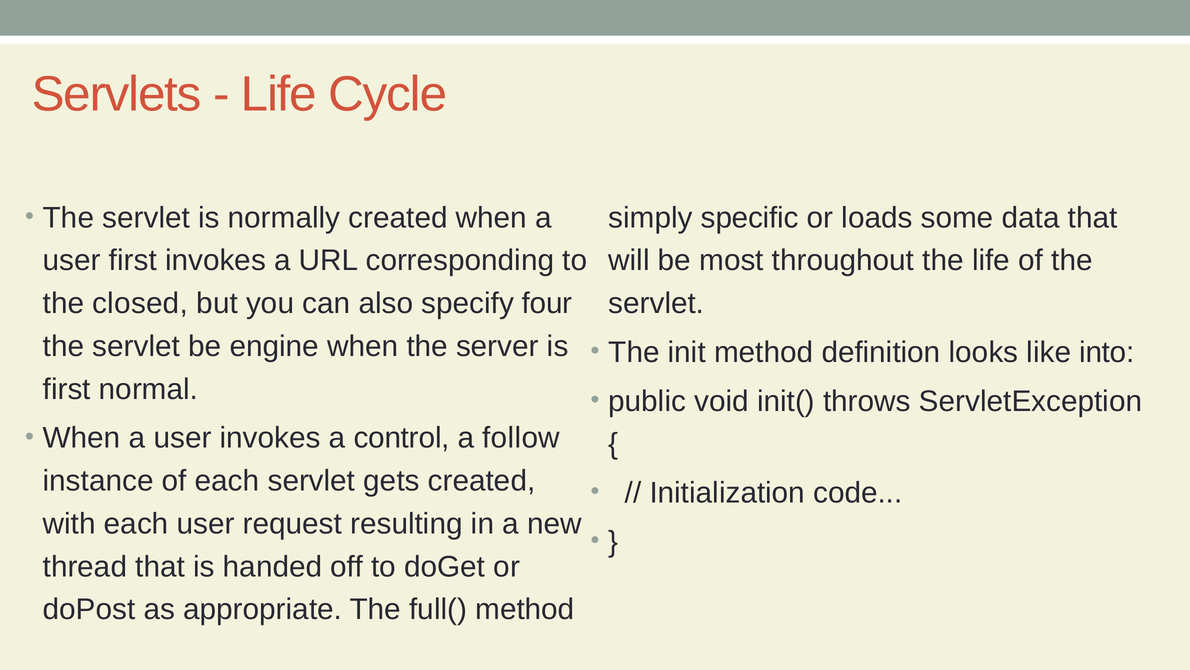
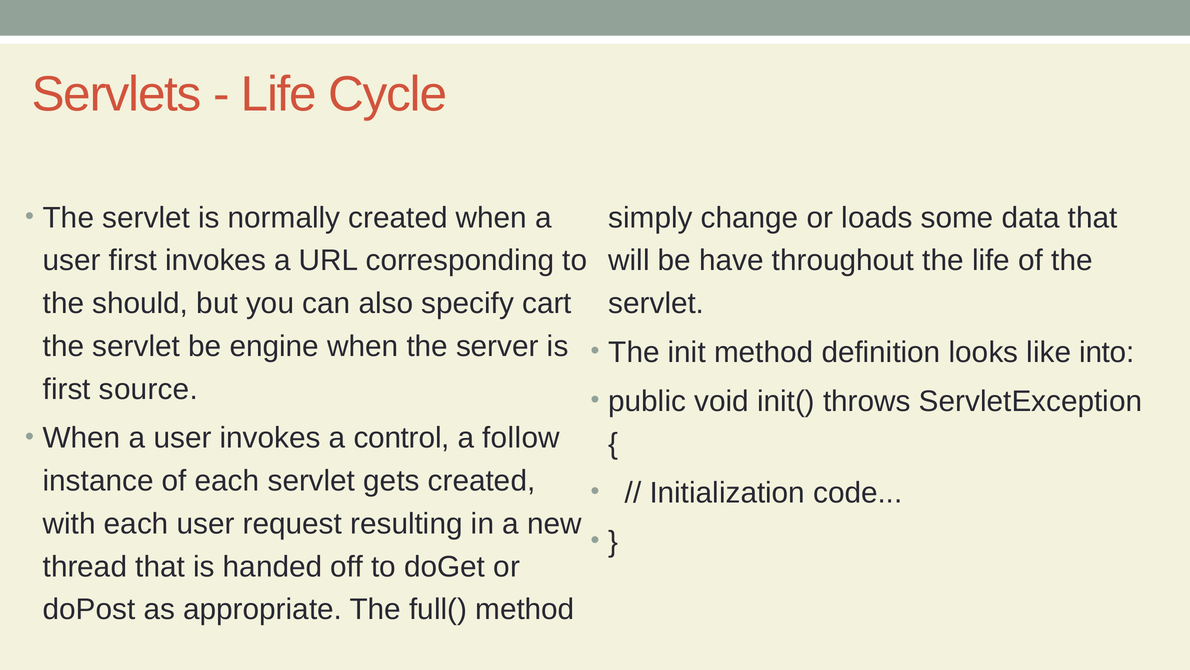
specific: specific -> change (750, 218)
most: most -> have (731, 260)
closed: closed -> should (140, 303)
four: four -> cart (547, 303)
normal: normal -> source (148, 389)
